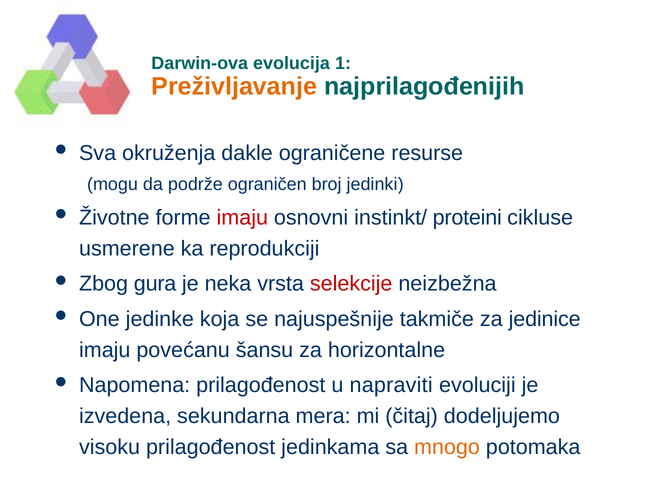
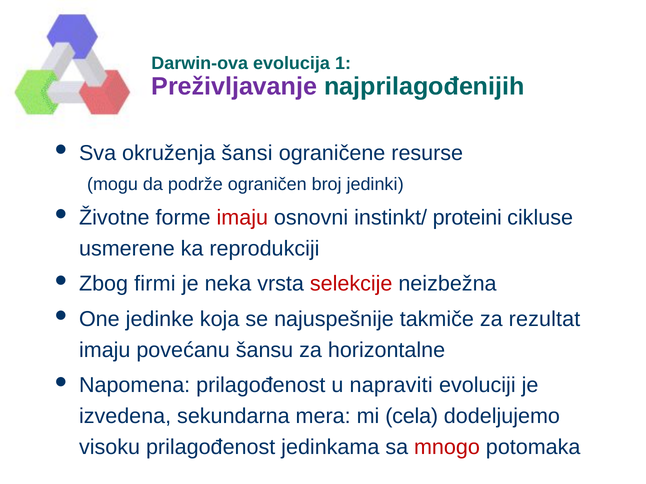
Preživljavanje colour: orange -> purple (234, 86)
dakle: dakle -> šansi (247, 153)
gura: gura -> firmi (155, 284)
jedinice: jedinice -> rezultat (544, 319)
čitaj: čitaj -> cela (412, 417)
mnogo colour: orange -> red (447, 448)
